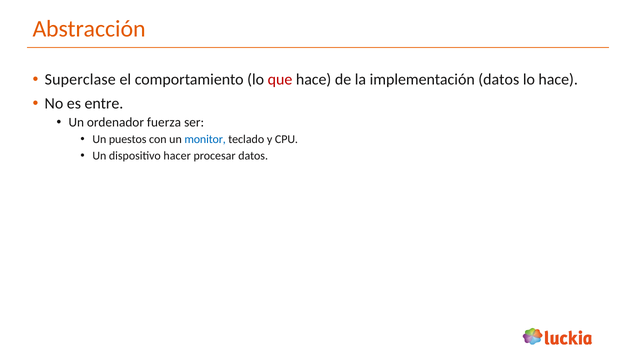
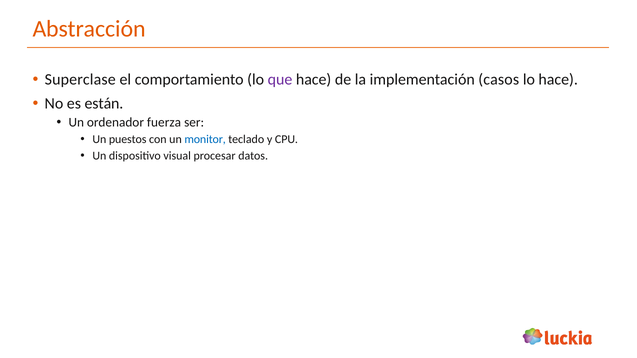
que colour: red -> purple (280, 80)
implementación datos: datos -> casos (499, 80)
entre: entre -> están (104, 104)
hacer: hacer -> visual (177, 156)
